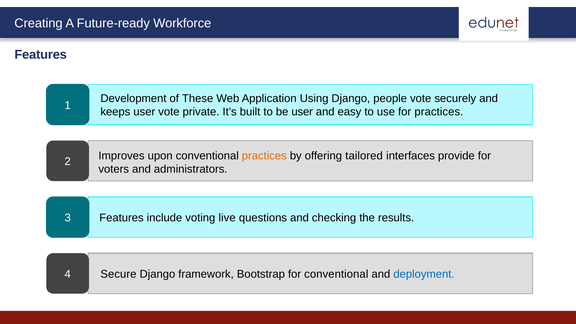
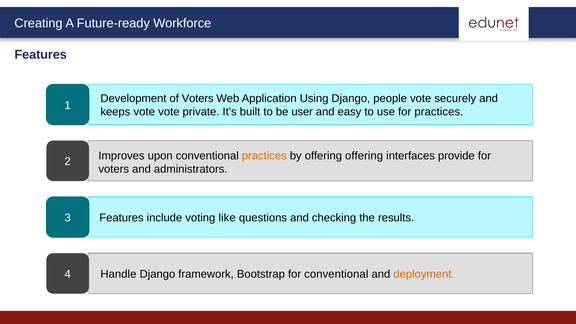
of These: These -> Voters (198, 98)
keeps user: user -> vote (144, 112)
offering tailored: tailored -> offering (364, 156)
live: live -> like (227, 218)
Secure: Secure -> Handle (118, 274)
deployment colour: blue -> orange (424, 274)
